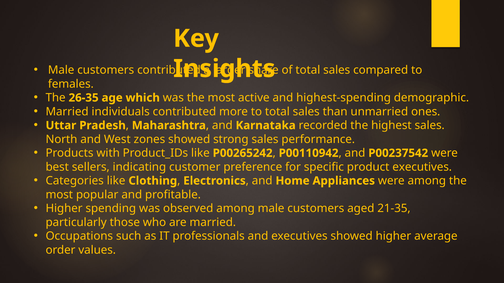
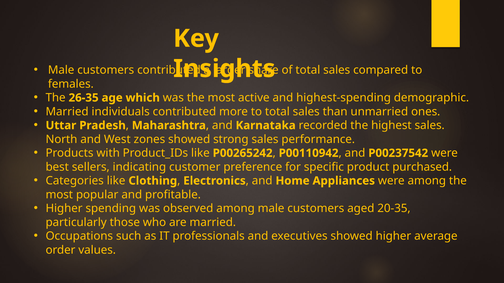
product executives: executives -> purchased (422, 167)
21-35: 21-35 -> 20-35 (394, 209)
